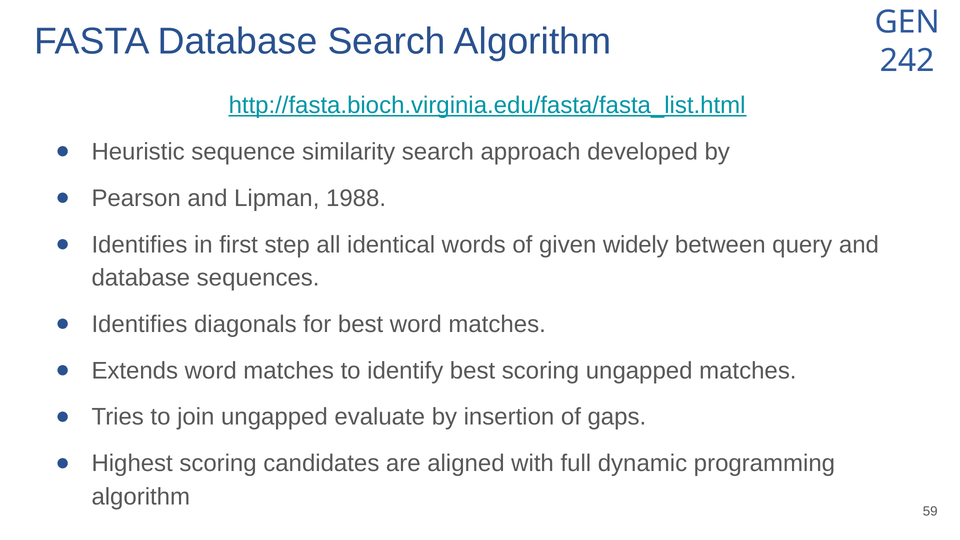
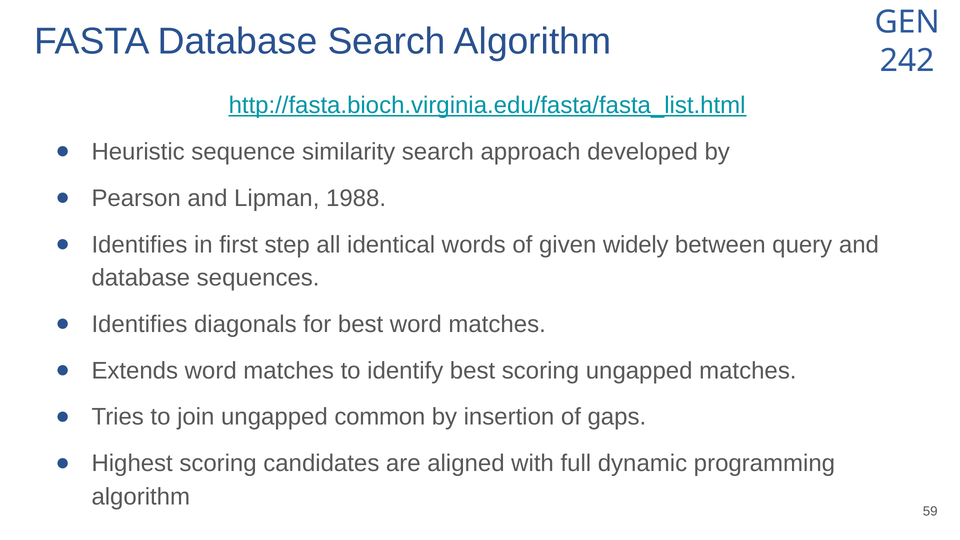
evaluate: evaluate -> common (380, 417)
